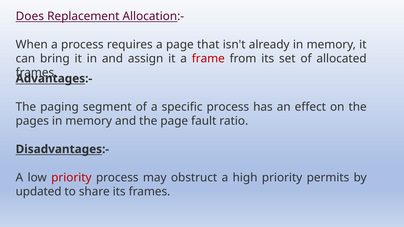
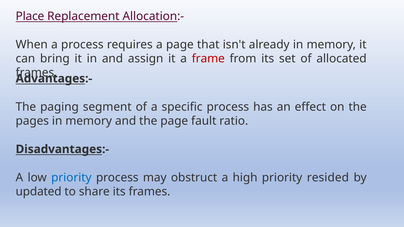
Does: Does -> Place (30, 16)
priority colour: red -> blue (71, 178)
permits: permits -> resided (328, 178)
